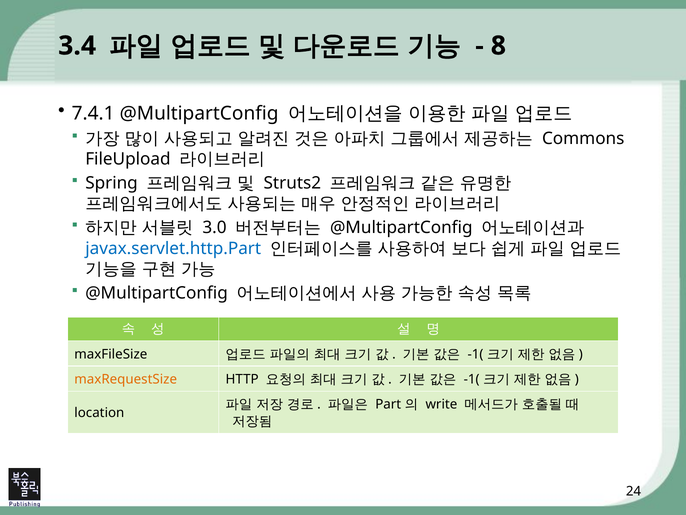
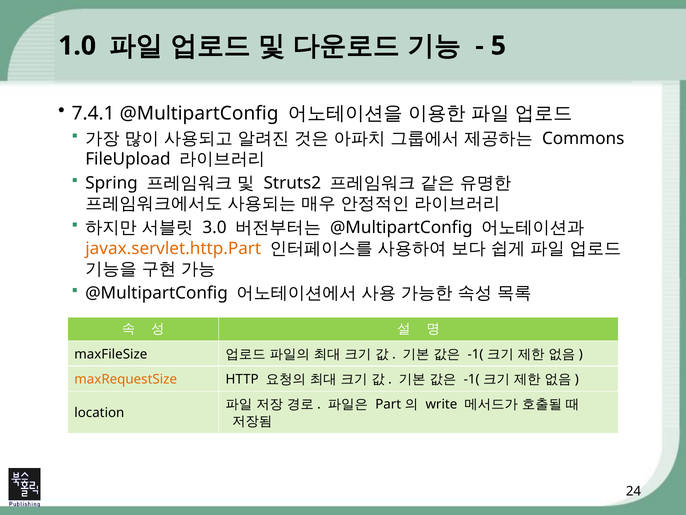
3.4: 3.4 -> 1.0 (77, 46)
8: 8 -> 5 (498, 46)
javax.servlet.http.Part colour: blue -> orange (173, 248)
